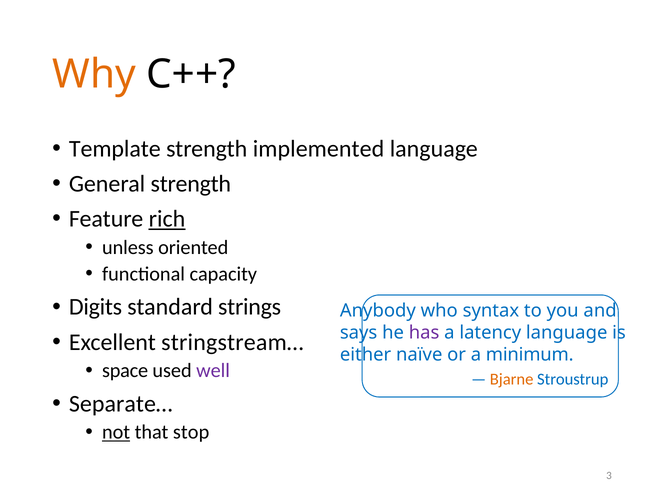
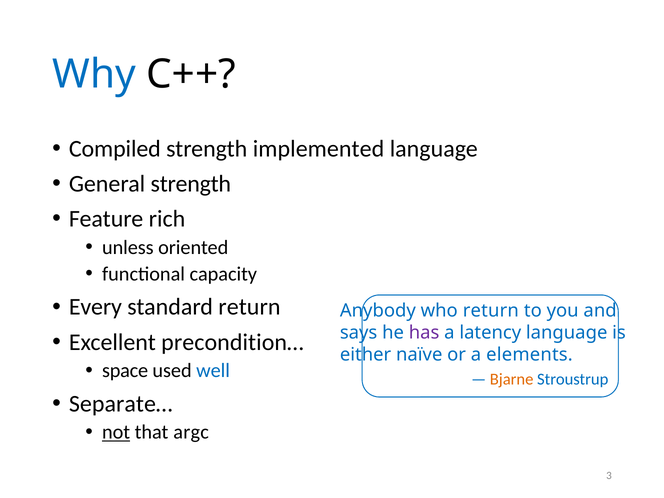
Why colour: orange -> blue (94, 74)
Template: Template -> Compiled (115, 149)
rich underline: present -> none (167, 219)
Digits: Digits -> Every (95, 307)
standard strings: strings -> return (249, 307)
who syntax: syntax -> return (491, 311)
stringstream…: stringstream… -> precondition… (232, 342)
minimum: minimum -> elements (530, 355)
well colour: purple -> blue (213, 371)
stop: stop -> argc (191, 432)
